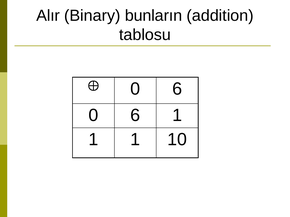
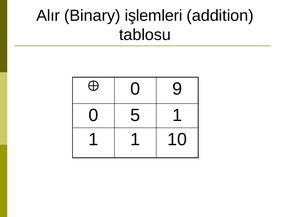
bunların: bunların -> işlemleri (154, 16)
6: 6 -> 9 (177, 89)
6: 6 -> 5 (135, 116)
